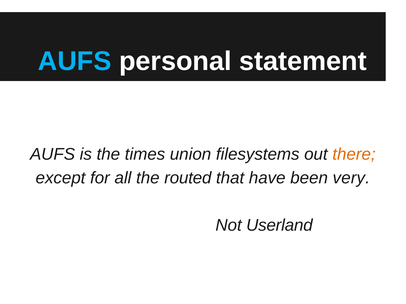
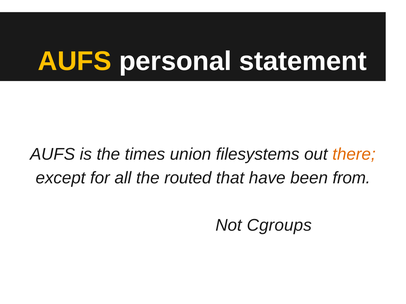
AUFS colour: light blue -> yellow (75, 61)
very: very -> from (351, 178)
Userland: Userland -> Cgroups (279, 226)
